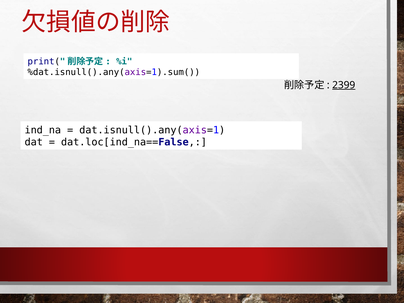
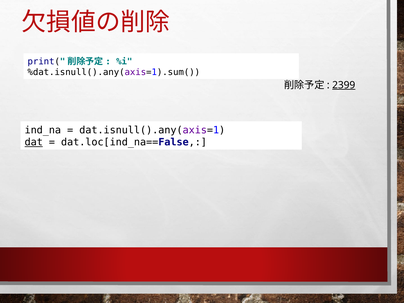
dat underline: none -> present (34, 142)
